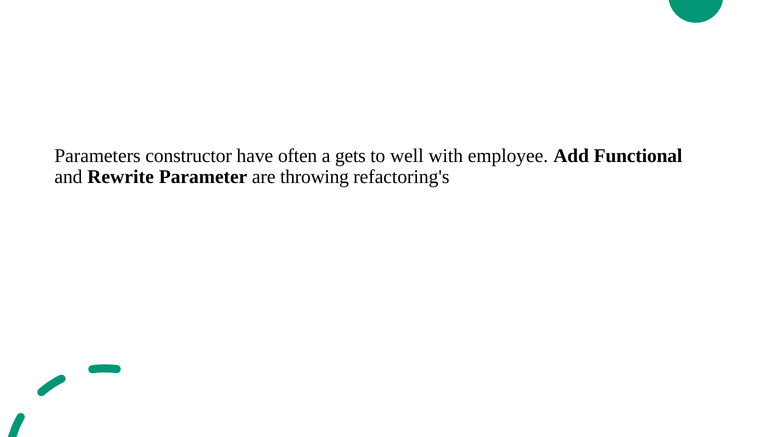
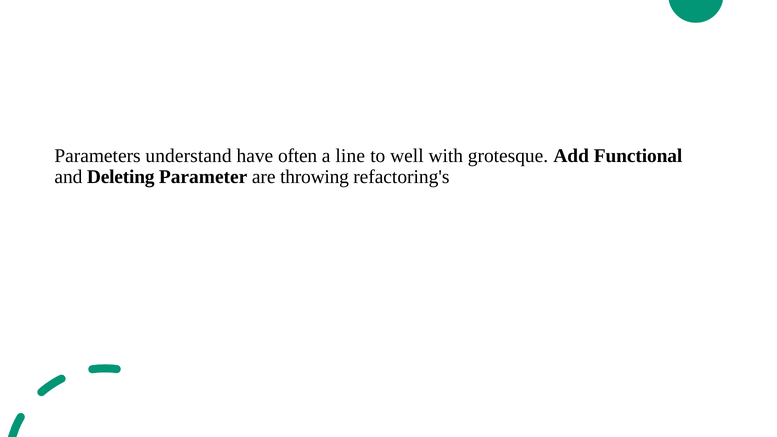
constructor: constructor -> understand (189, 156)
gets: gets -> line (350, 156)
employee: employee -> grotesque (508, 156)
Rewrite: Rewrite -> Deleting (121, 177)
